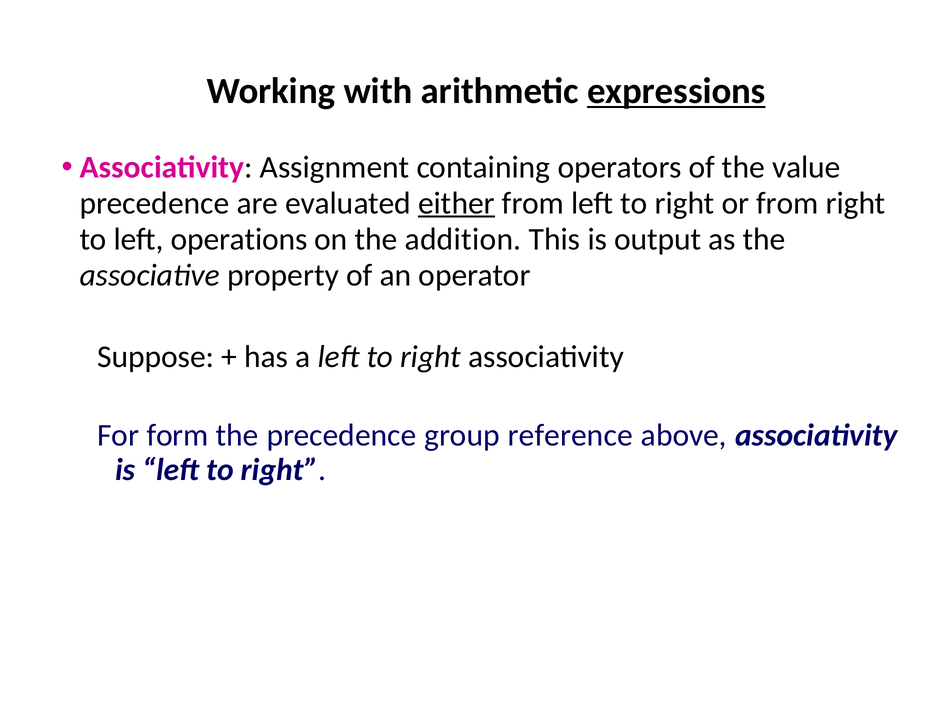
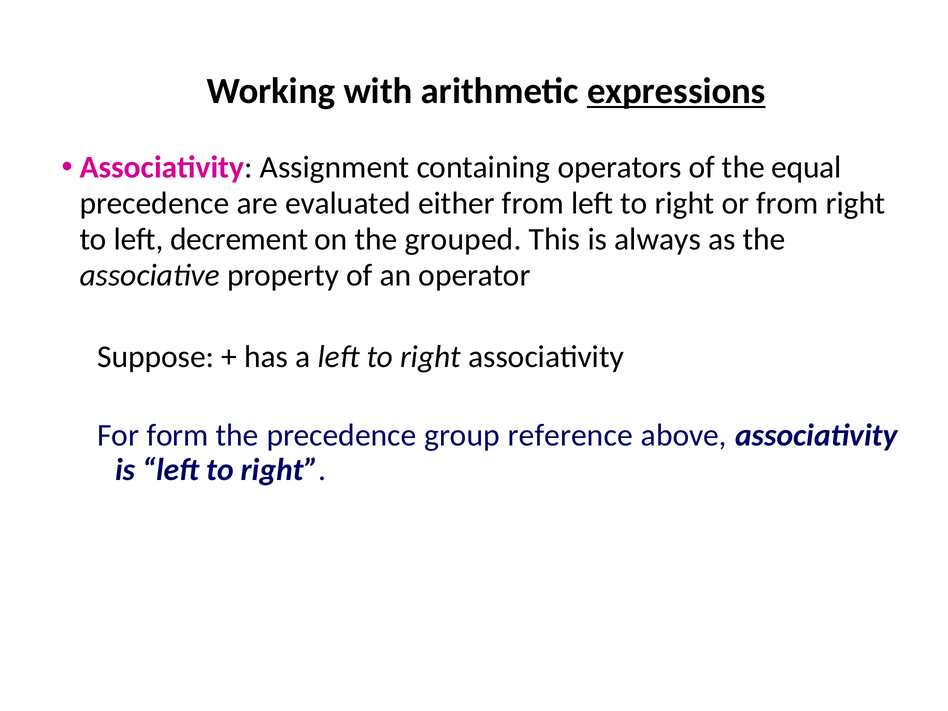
value: value -> equal (806, 167)
either underline: present -> none (456, 203)
operations: operations -> decrement (239, 239)
addition: addition -> grouped (463, 239)
output: output -> always (658, 239)
